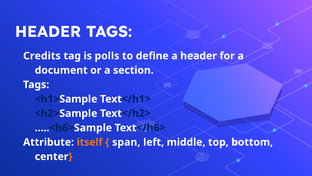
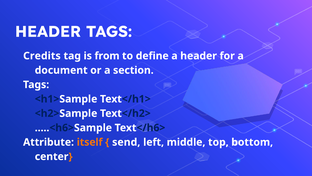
polls: polls -> from (107, 56)
span: span -> send (126, 142)
